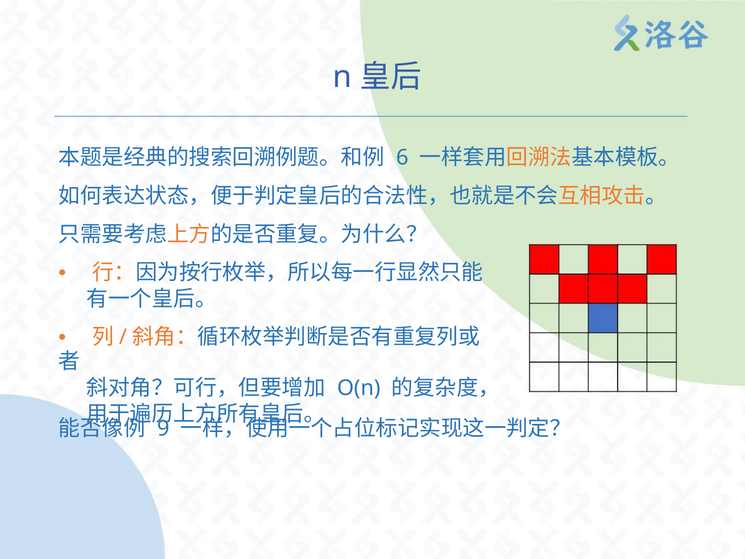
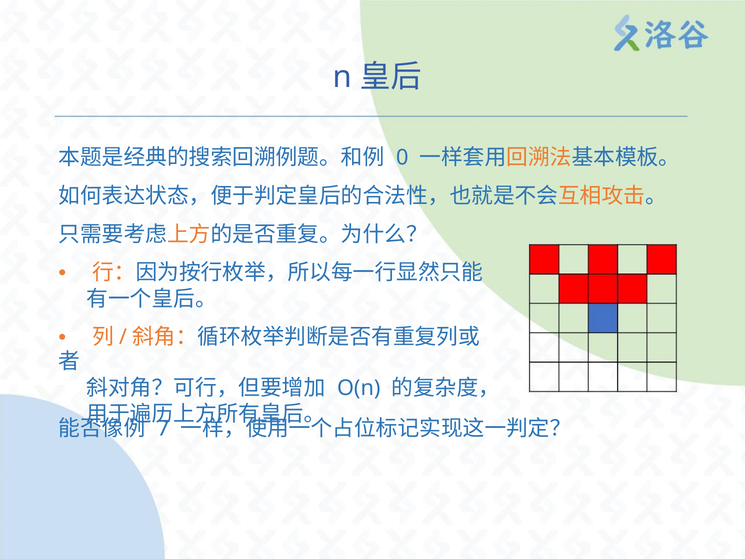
6: 6 -> 0 (402, 157)
9: 9 -> 7 (163, 428)
